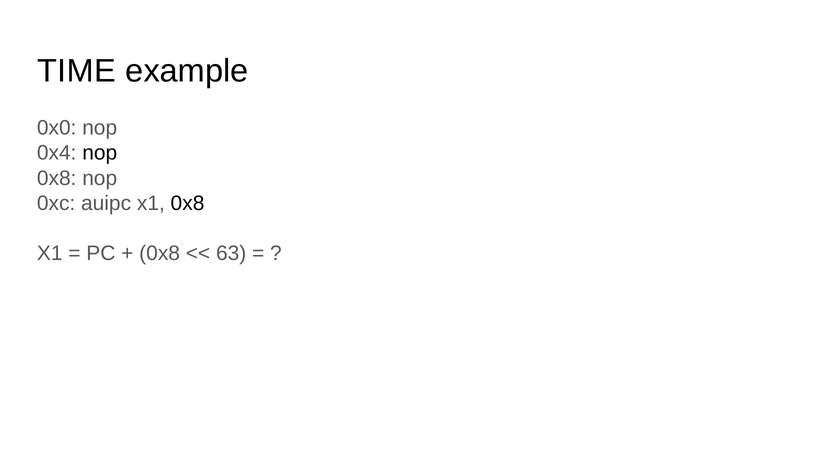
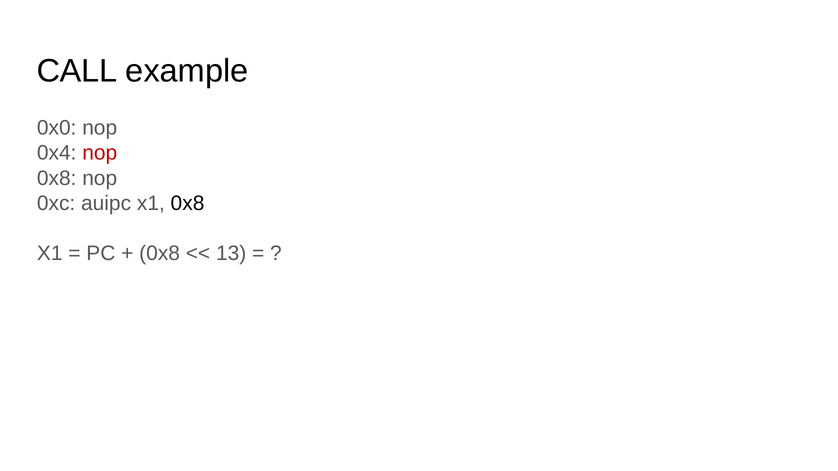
TIME: TIME -> CALL (77, 71)
nop colour: black -> red (100, 153)
63: 63 -> 13 (231, 254)
